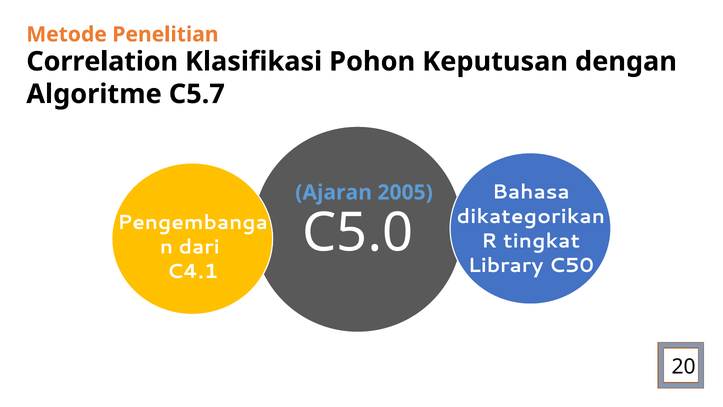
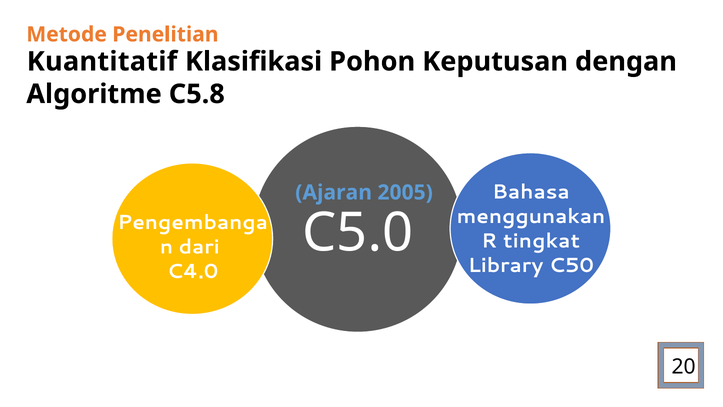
Correlation: Correlation -> Kuantitatif (102, 62)
C5.7: C5.7 -> C5.8 (197, 94)
dikategorikan: dikategorikan -> menggunakan (531, 216)
C4.1: C4.1 -> C4.0 (193, 271)
